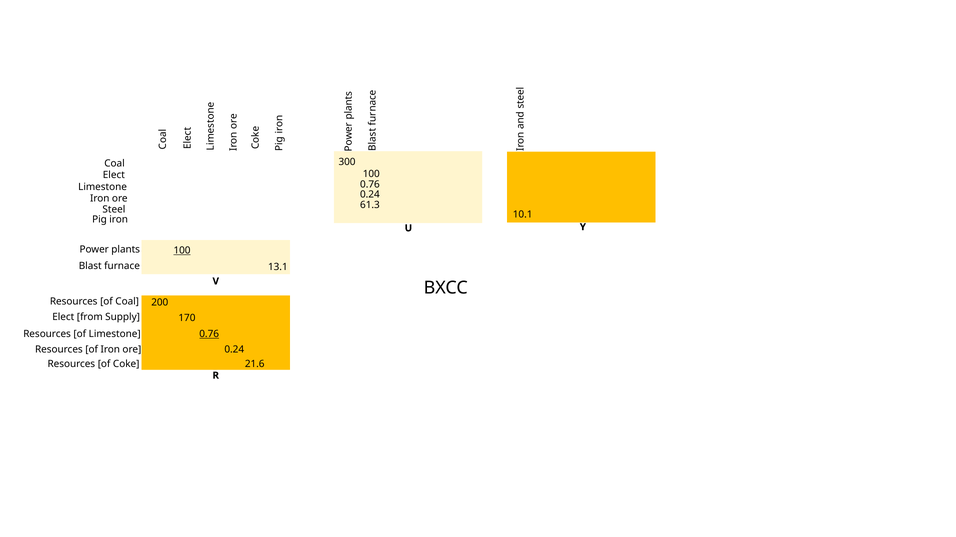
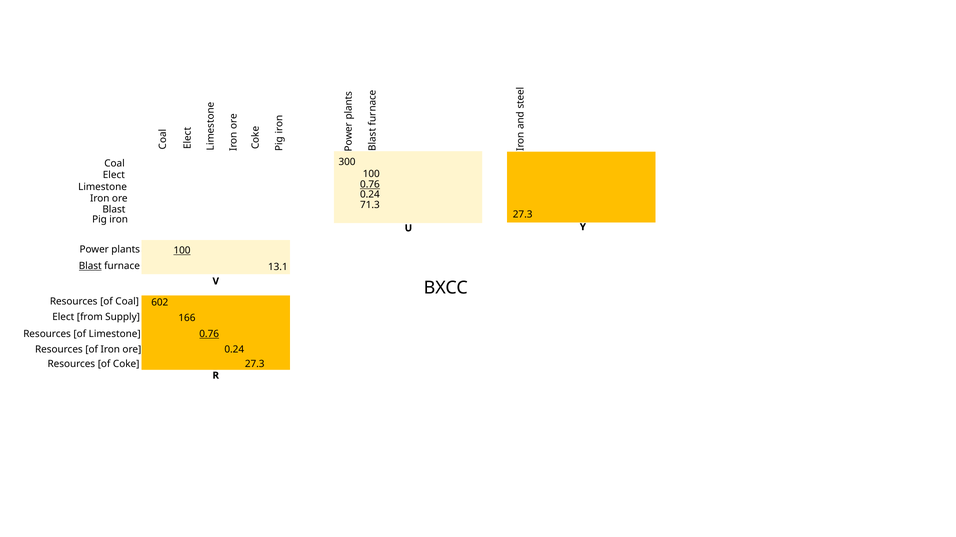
0.76 underline: none -> present (370, 185)
61.3: 61.3 -> 71.3 (370, 205)
Steel: Steel -> Blast (114, 210)
10.1: 10.1 -> 27.3 (523, 215)
Blast underline: none -> present (90, 266)
200: 200 -> 602 (160, 303)
170: 170 -> 166 (187, 318)
21.6: 21.6 -> 27.3 (255, 364)
